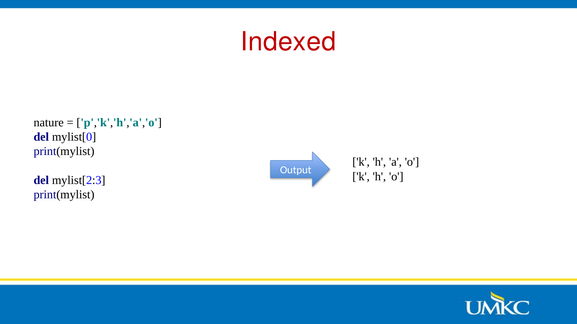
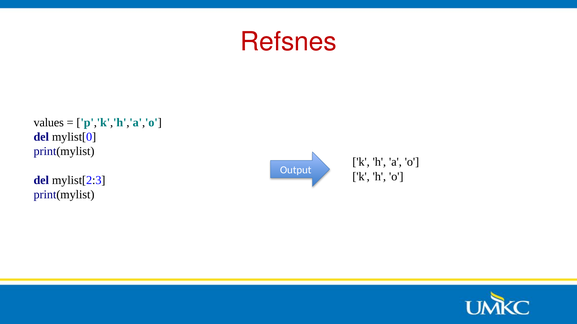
Indexed: Indexed -> Refsnes (288, 42)
nature: nature -> values (49, 123)
